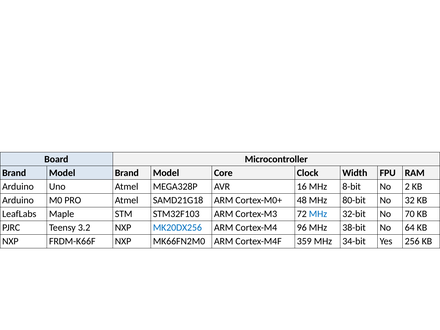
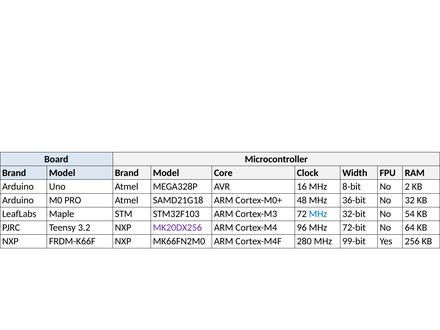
80-bit: 80-bit -> 36-bit (354, 200)
70: 70 -> 54 (410, 214)
MK20DX256 colour: blue -> purple (177, 228)
38-bit: 38-bit -> 72-bit (354, 228)
359: 359 -> 280 (304, 241)
34-bit: 34-bit -> 99-bit (354, 241)
